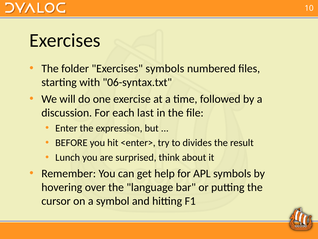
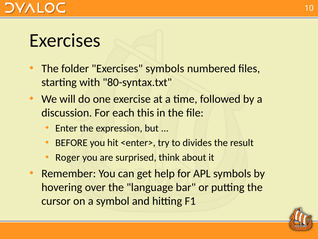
06-syntax.txt: 06-syntax.txt -> 80-syntax.txt (137, 82)
last: last -> this (146, 113)
Lunch: Lunch -> Roger (68, 157)
